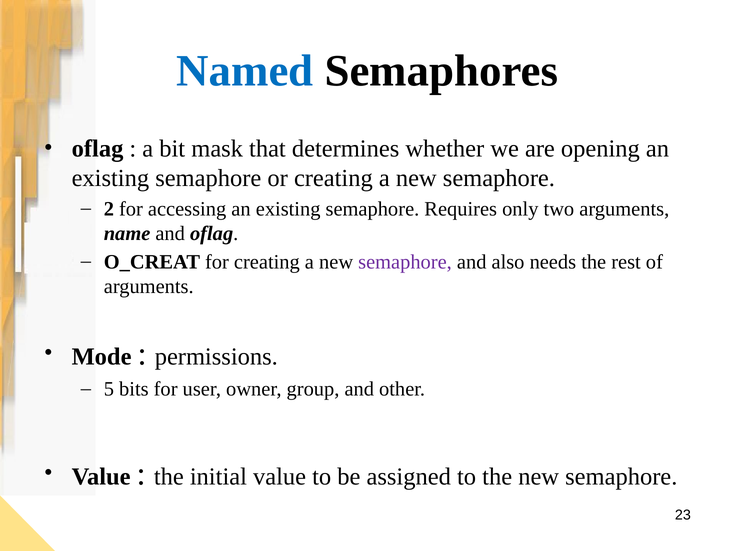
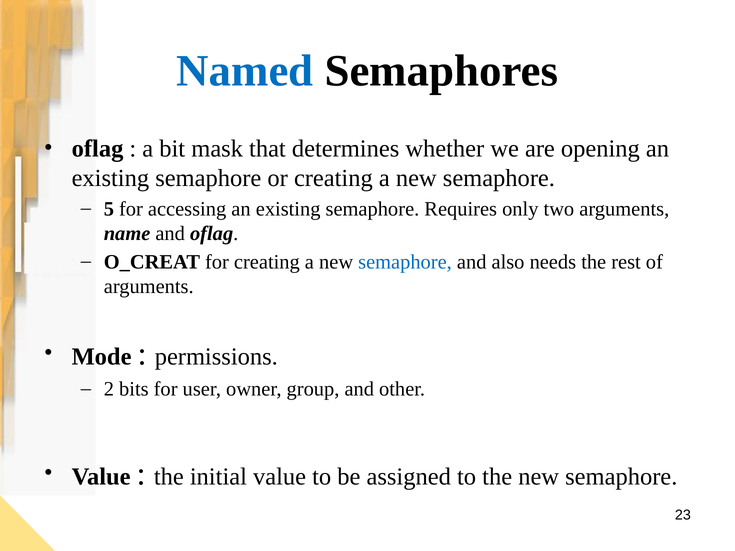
2: 2 -> 5 (109, 209)
semaphore colour: purple -> blue (405, 262)
5: 5 -> 2 (109, 389)
